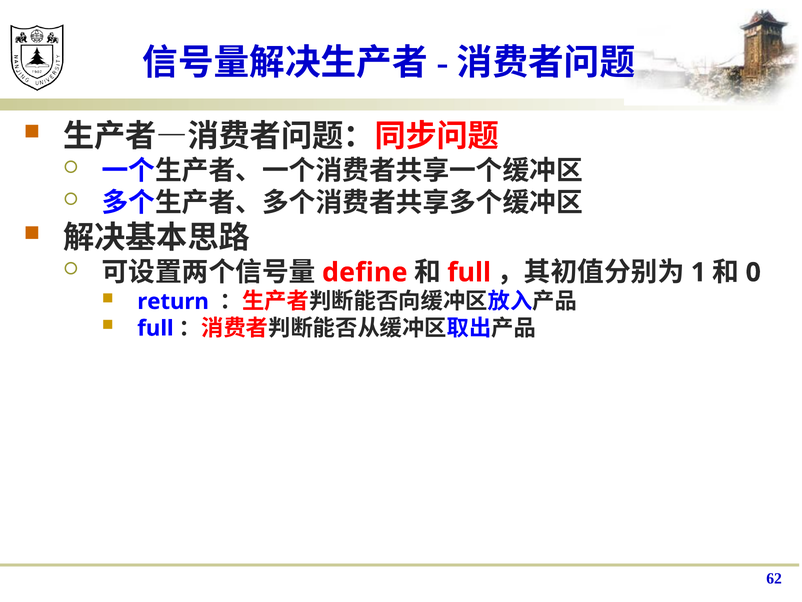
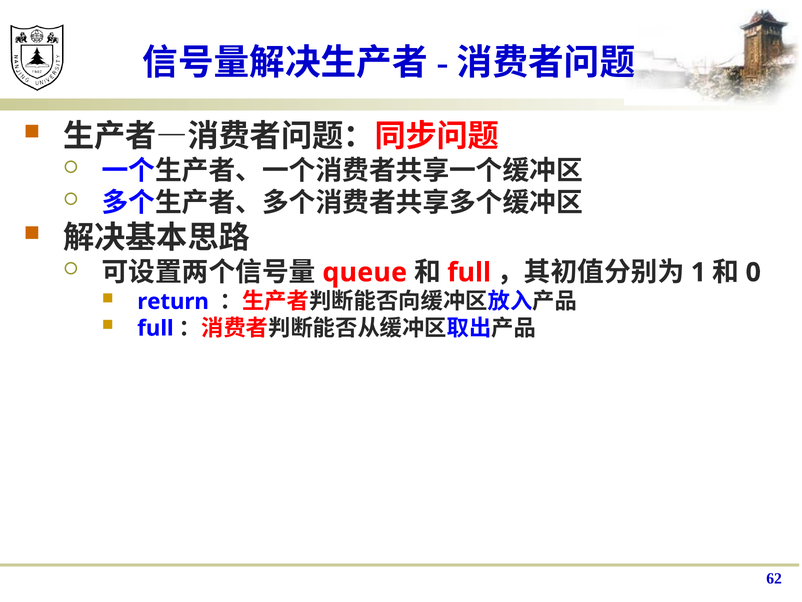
define: define -> queue (365, 272)
